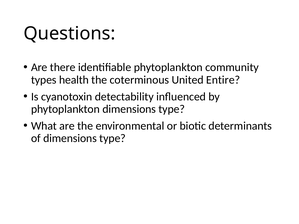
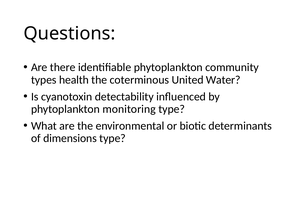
Entire: Entire -> Water (223, 80)
phytoplankton dimensions: dimensions -> monitoring (129, 109)
